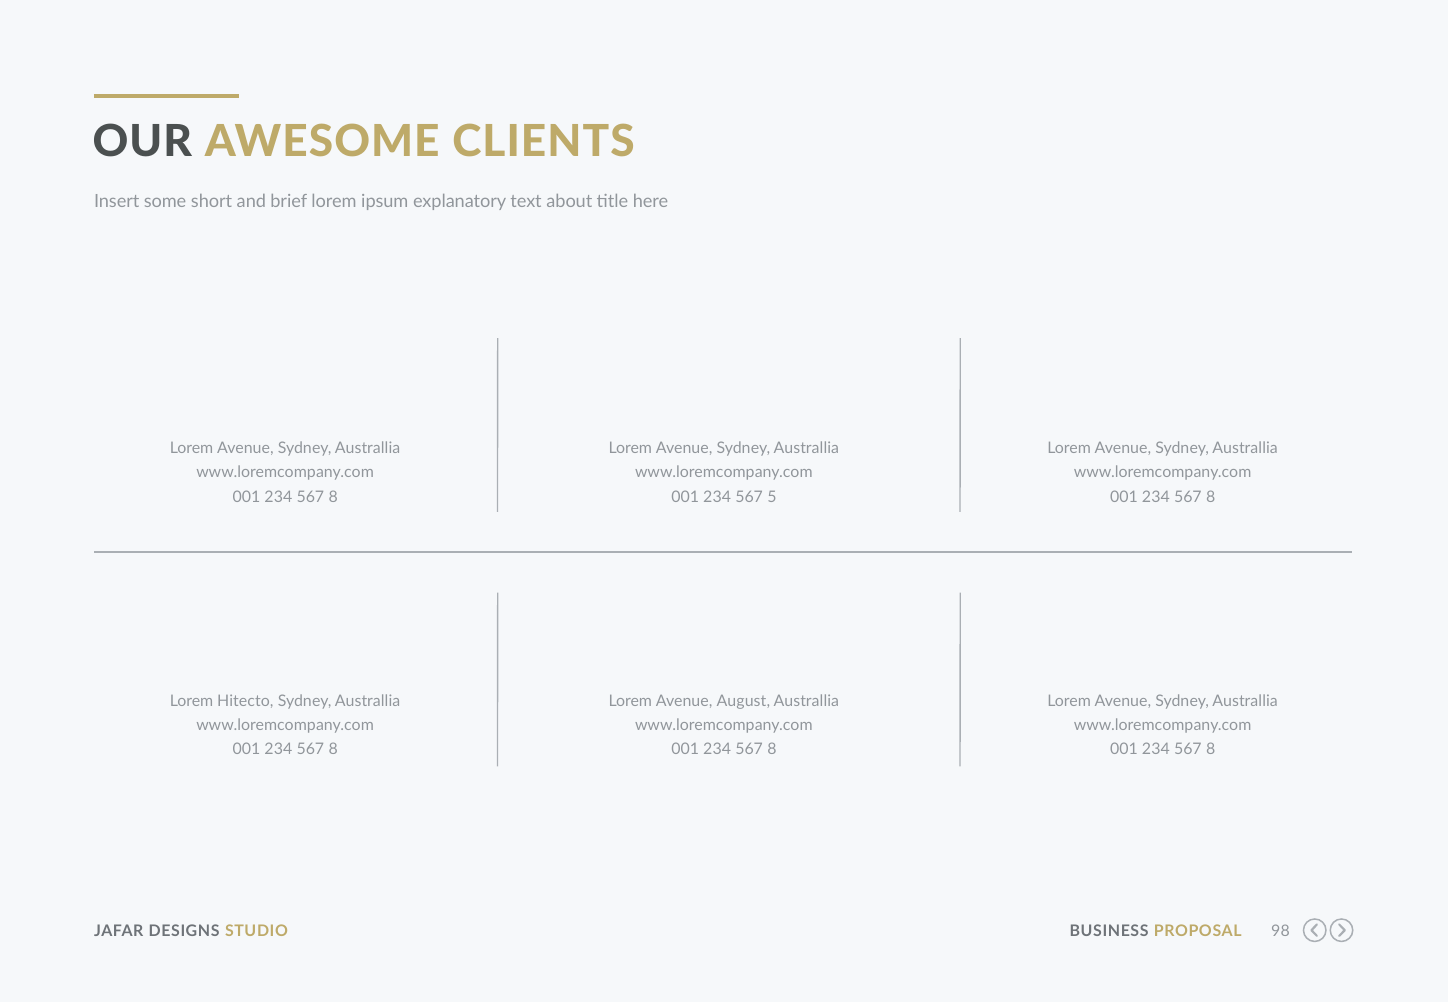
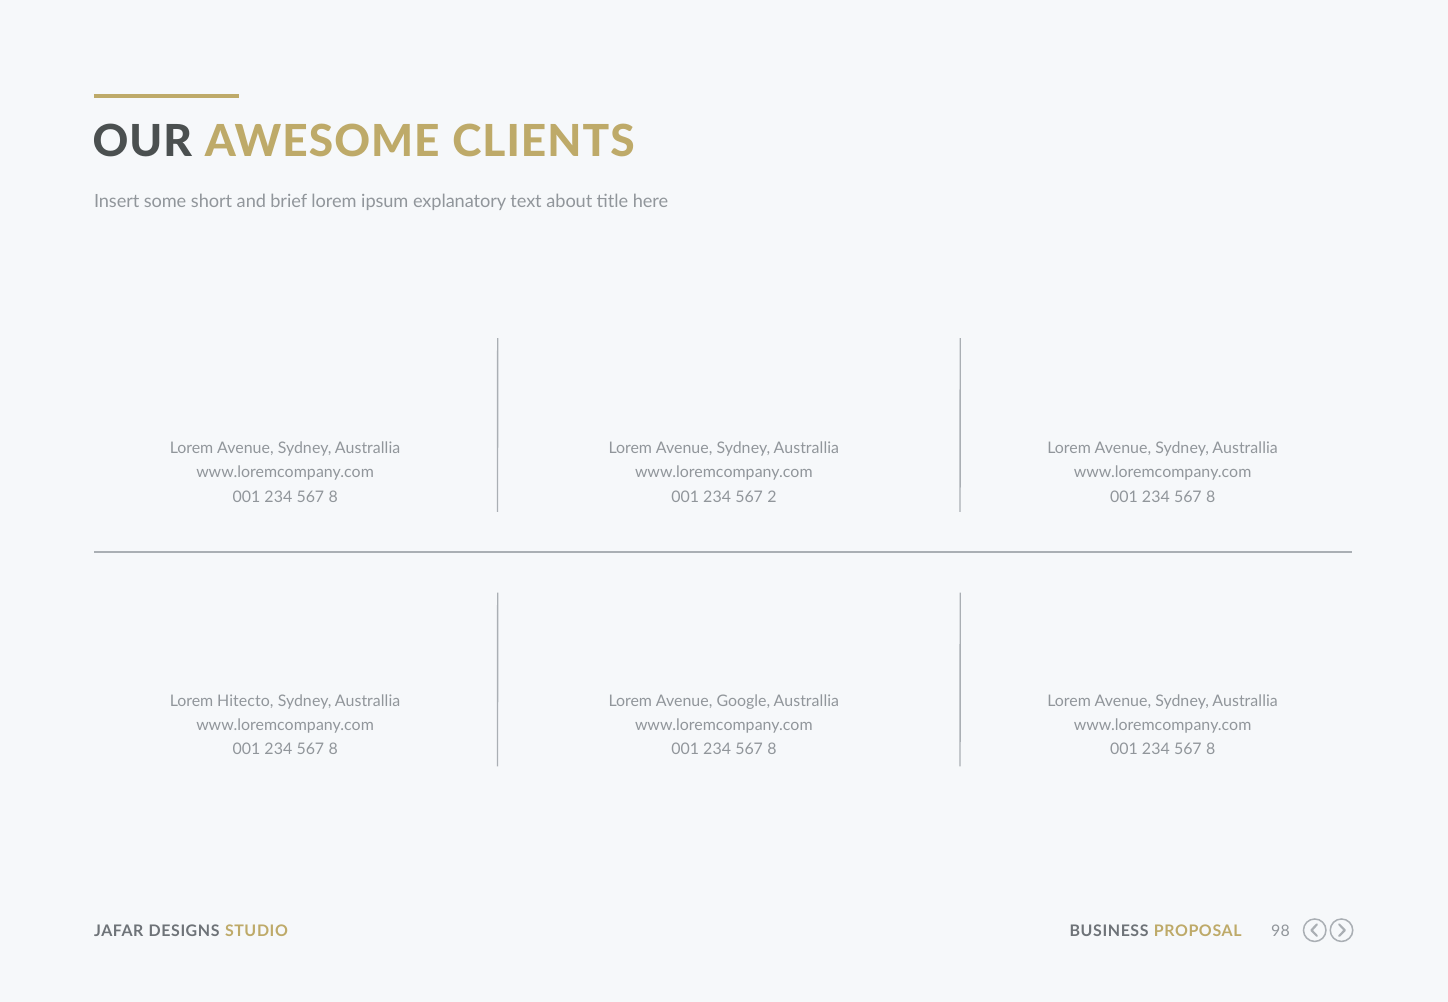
5: 5 -> 2 (772, 497)
August: August -> Google (743, 701)
